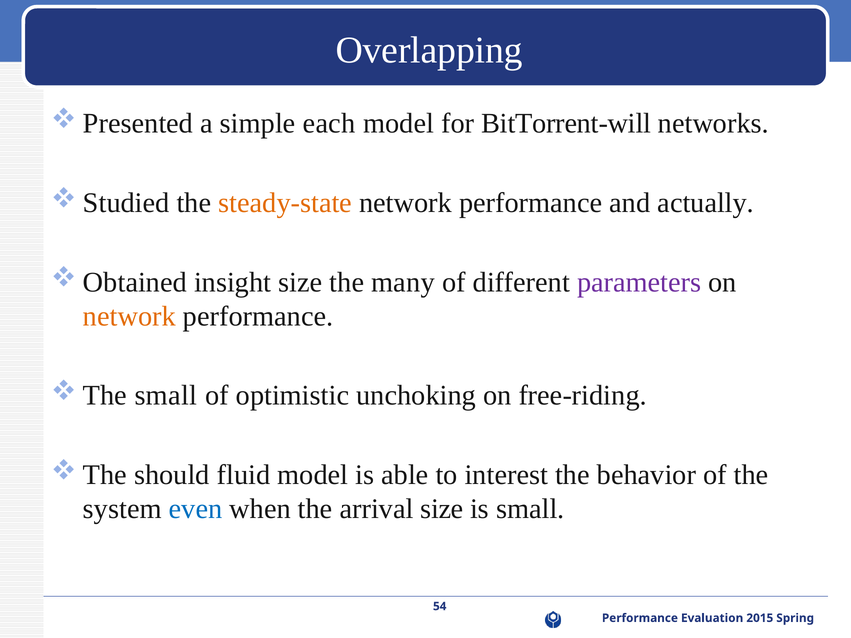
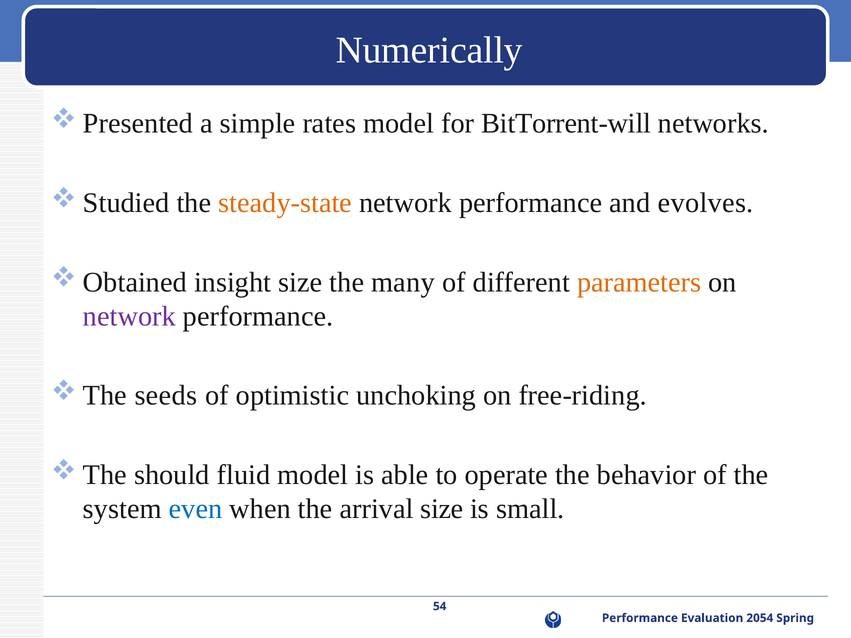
Overlapping: Overlapping -> Numerically (429, 50)
each: each -> rates (329, 123)
actually: actually -> evolves (706, 203)
parameters colour: purple -> orange (639, 282)
network colour: orange -> purple (129, 316)
small: small -> seeds (166, 396)
interest: interest -> operate (506, 475)
2015: 2015 -> 2054 (760, 618)
